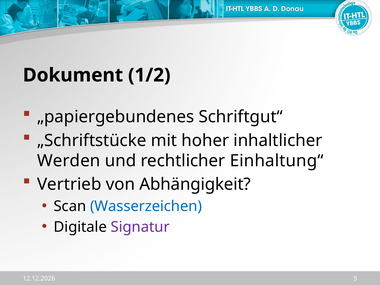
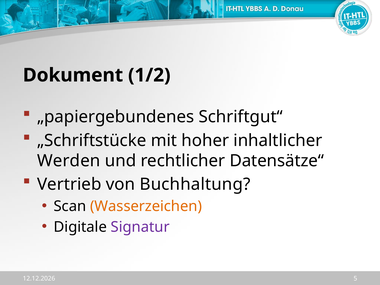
Einhaltung“: Einhaltung“ -> Datensätze“ (277, 161)
Abhängigkeit: Abhängigkeit -> Buchhaltung (195, 184)
Wasserzeichen colour: blue -> orange (146, 206)
